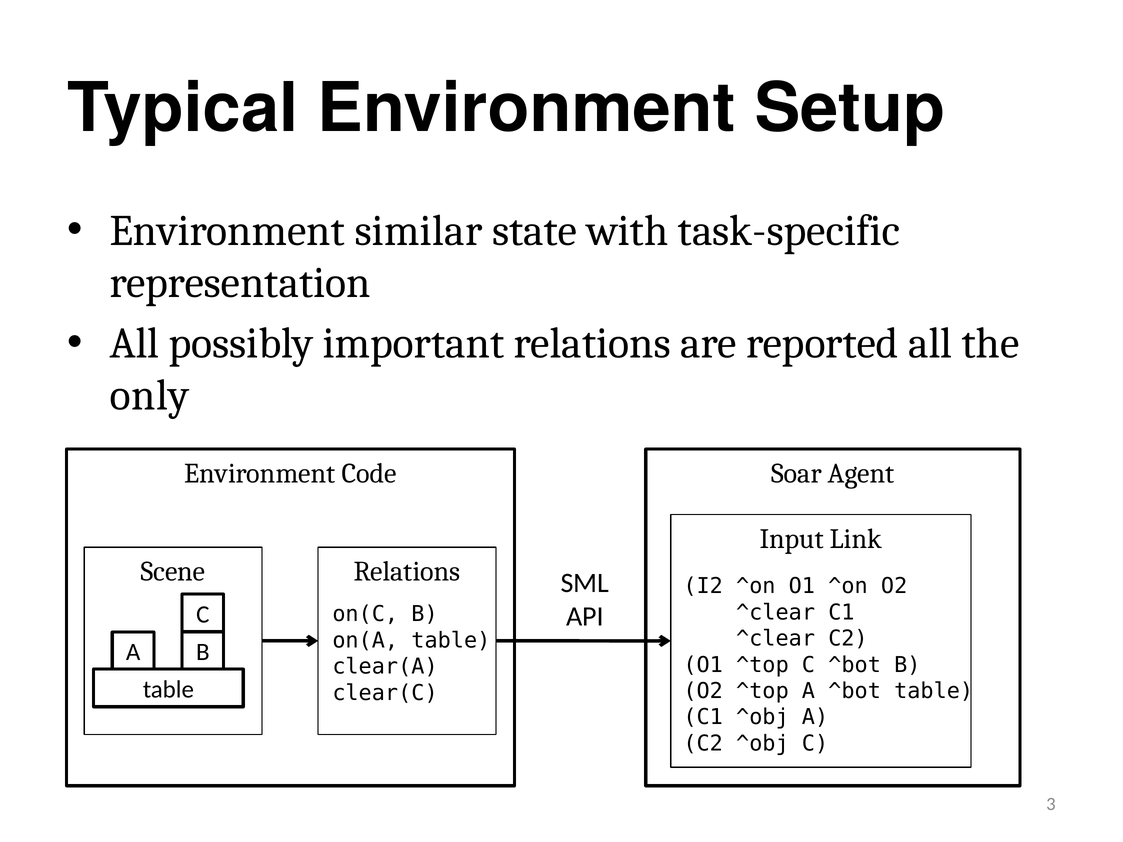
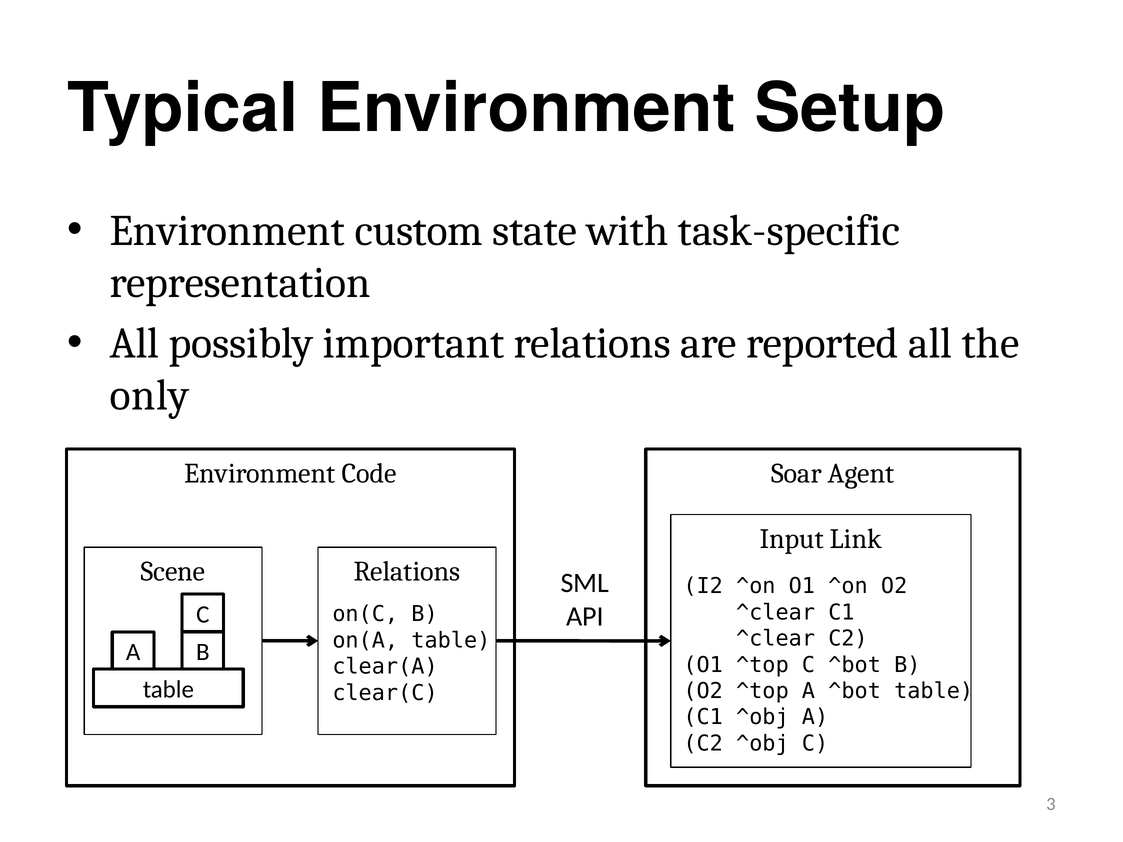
similar: similar -> custom (419, 231)
